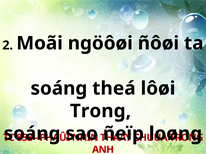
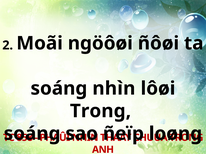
soáng theá: theá -> nhìn (114, 89)
